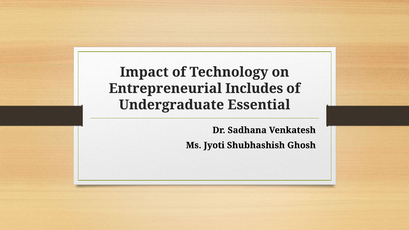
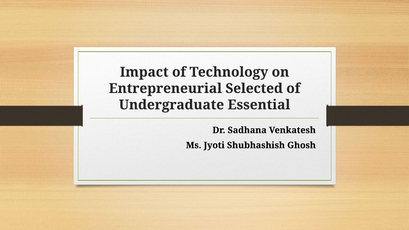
Includes: Includes -> Selected (254, 88)
